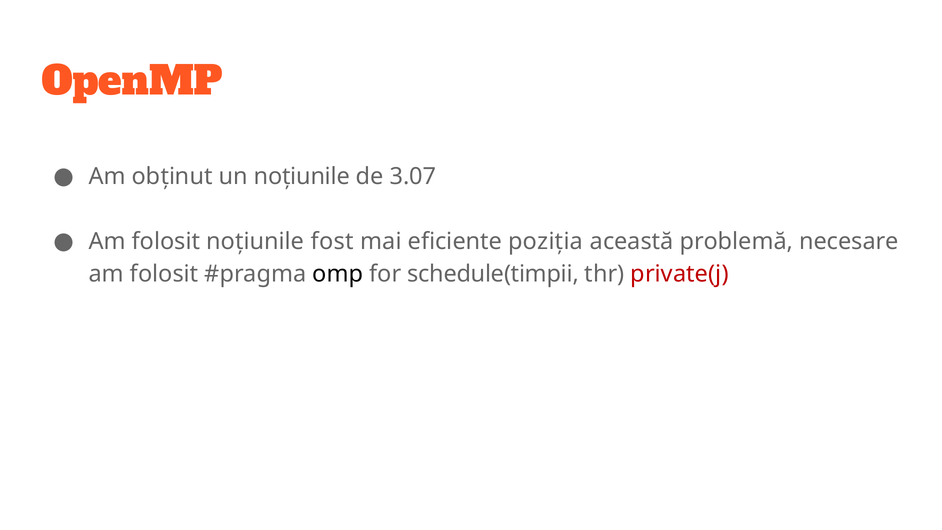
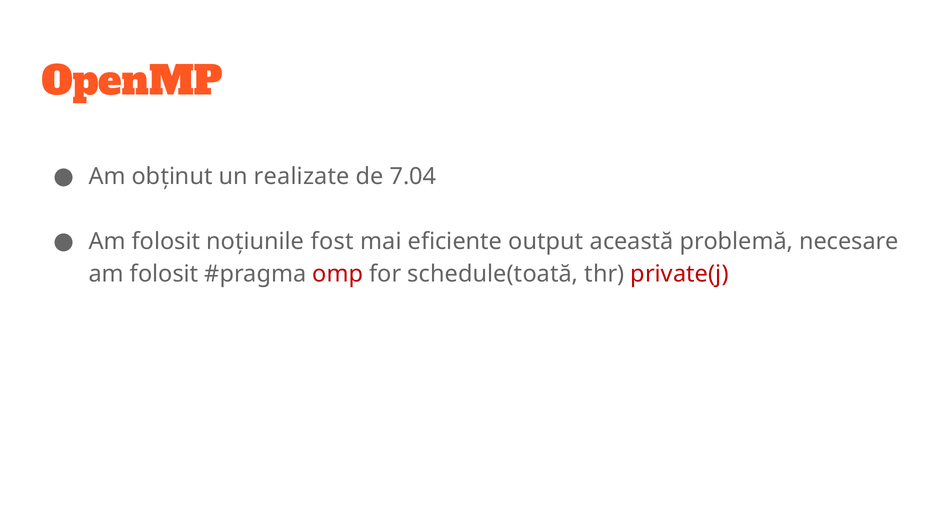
un noțiunile: noțiunile -> realizate (302, 176)
3.07: 3.07 -> 7.04 (413, 176)
poziția: poziția -> output (546, 241)
omp colour: black -> red (338, 274)
schedule(timpii: schedule(timpii -> schedule(toată (493, 274)
